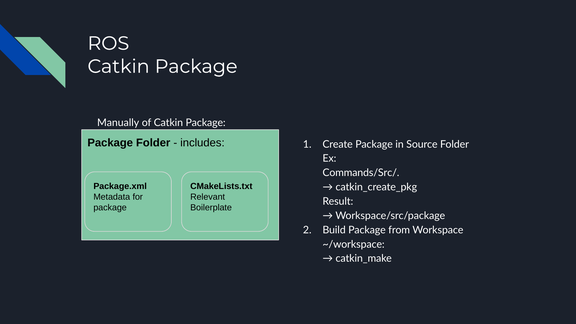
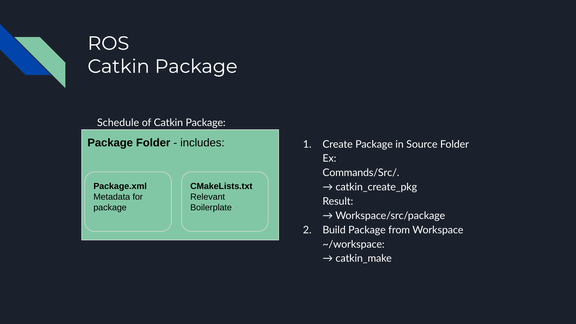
Manually: Manually -> Schedule (118, 123)
